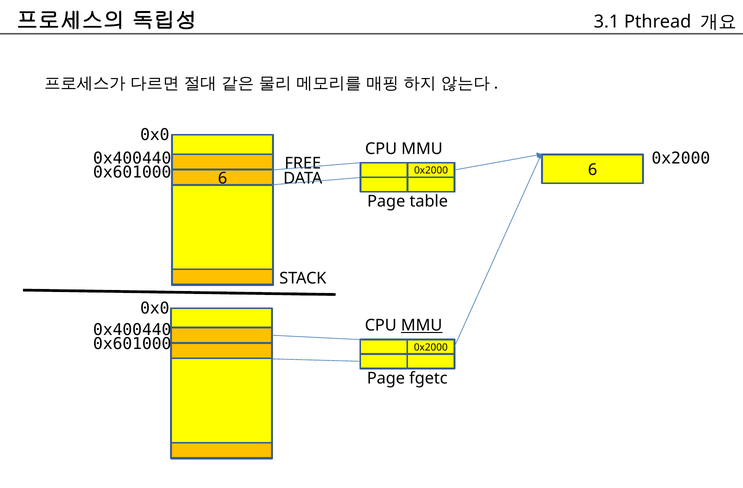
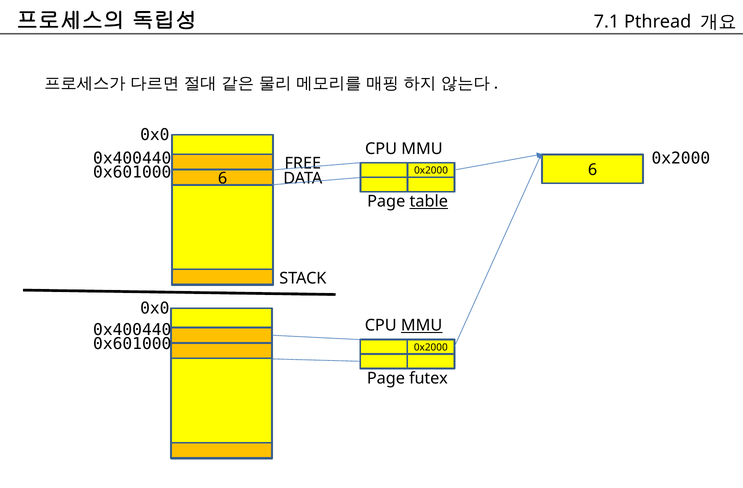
3.1: 3.1 -> 7.1 (607, 22)
table underline: none -> present (429, 202)
fgetc: fgetc -> futex (428, 378)
